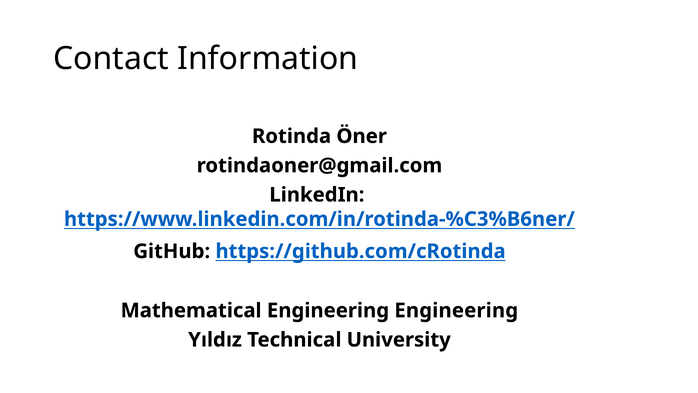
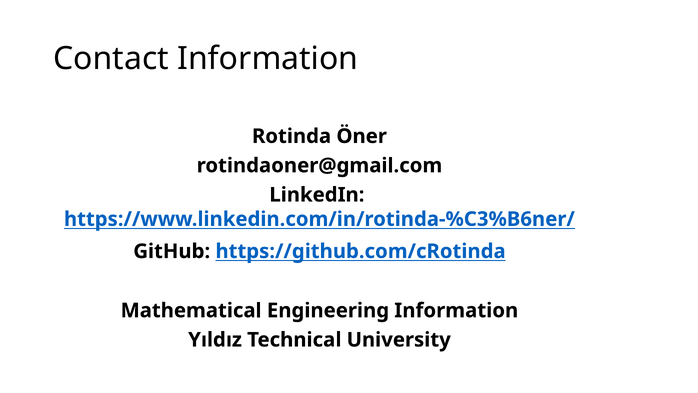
Engineering Engineering: Engineering -> Information (456, 310)
